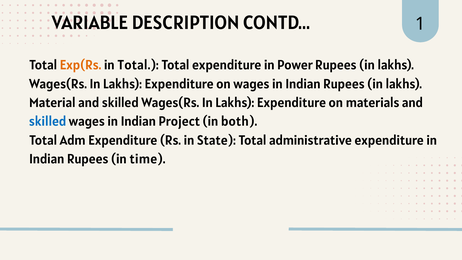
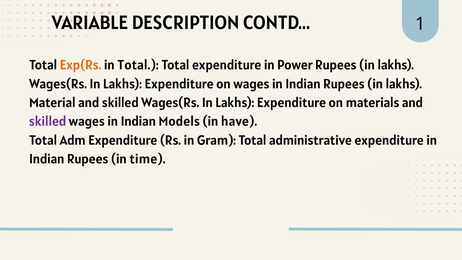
skilled colour: blue -> purple (48, 121)
Project: Project -> Models (179, 121)
both: both -> have (239, 121)
State: State -> Gram (216, 140)
